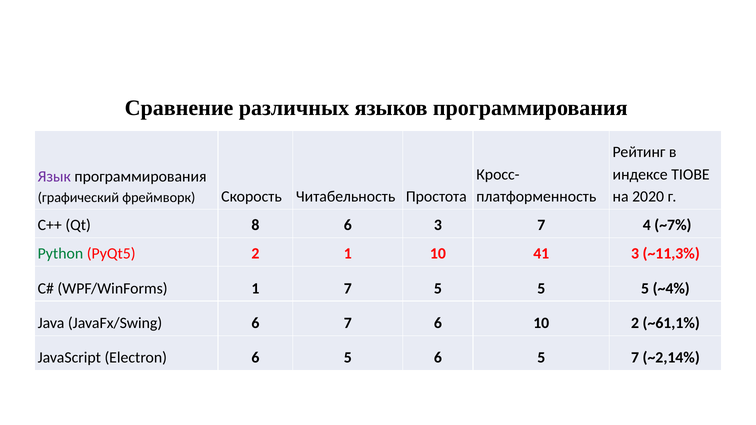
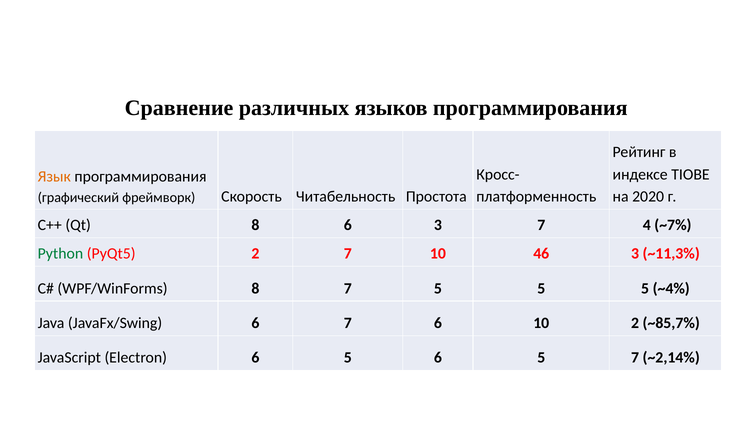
Язык colour: purple -> orange (54, 177)
2 1: 1 -> 7 (348, 254)
41: 41 -> 46 (541, 254)
WPF/WinForms 1: 1 -> 8 (255, 289)
~61,1%: ~61,1% -> ~85,7% (671, 323)
